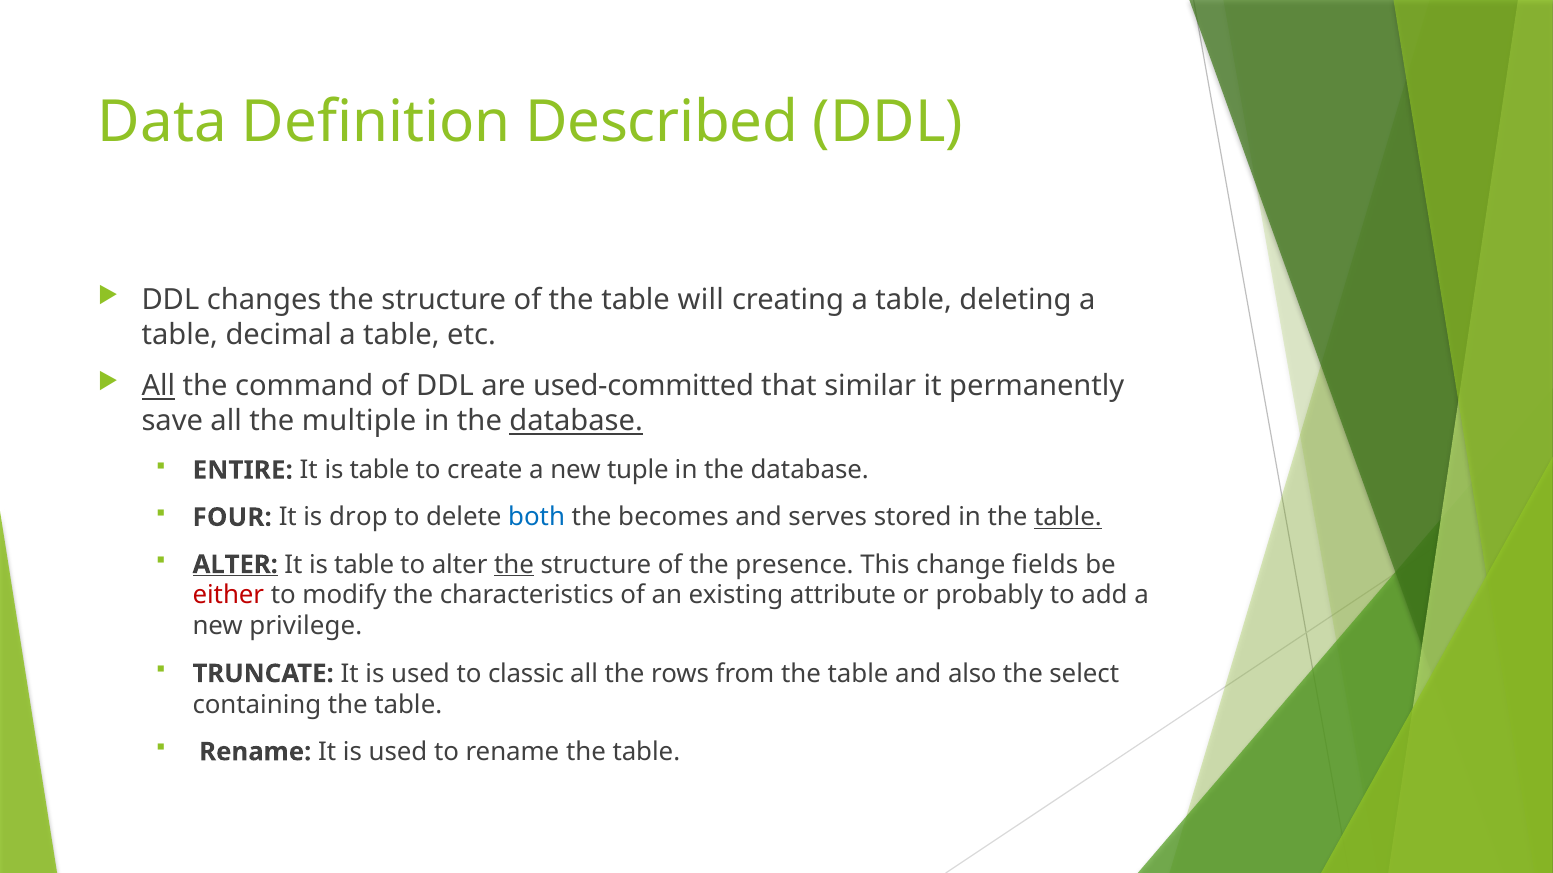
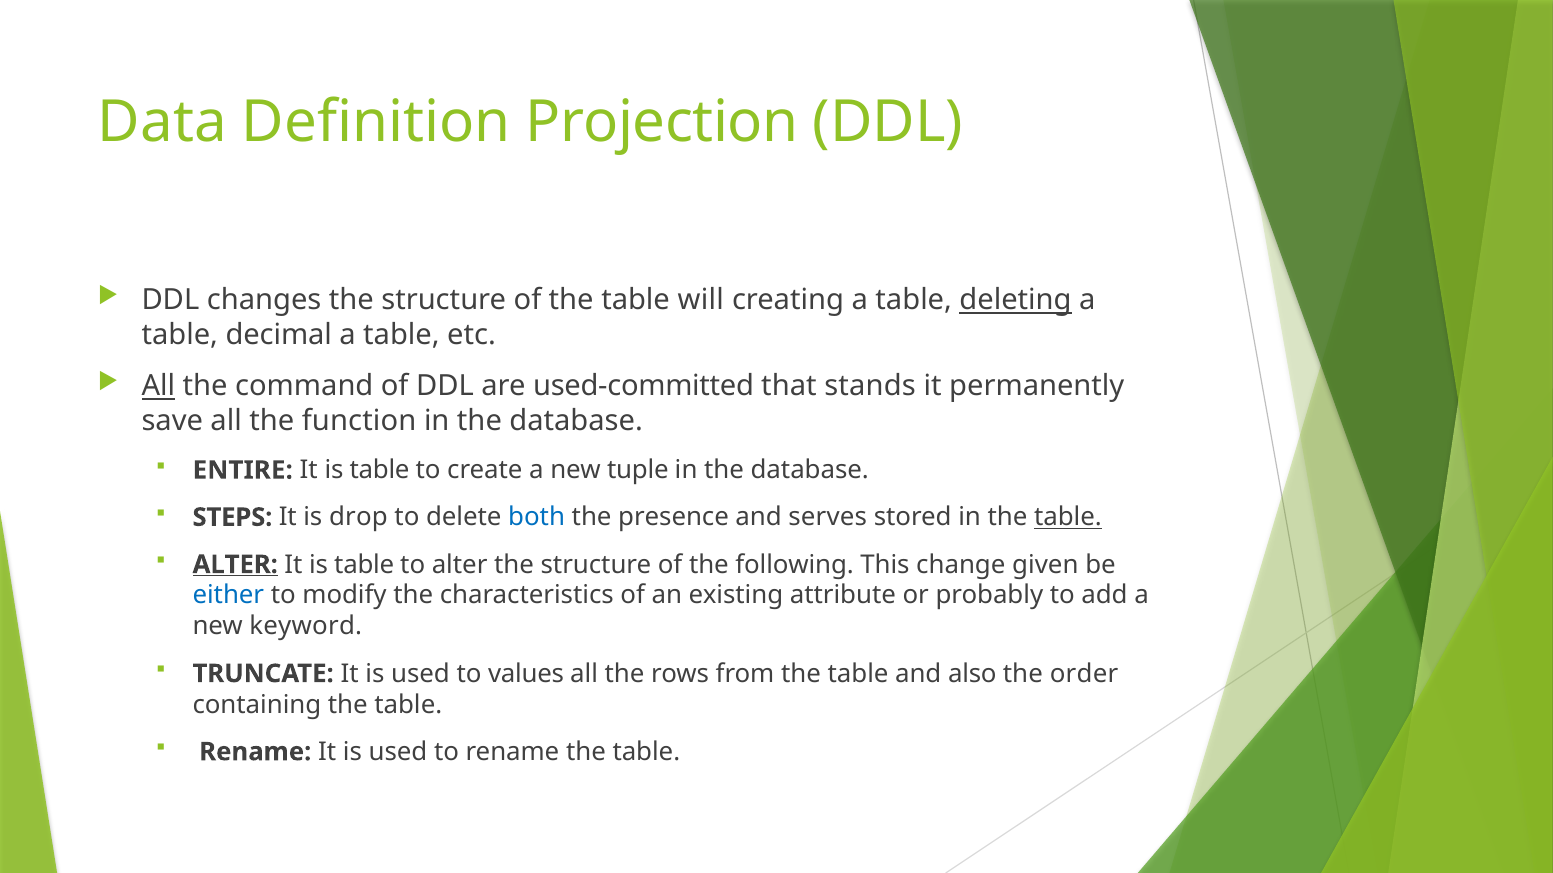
Described: Described -> Projection (662, 122)
deleting underline: none -> present (1016, 301)
similar: similar -> stands (870, 387)
multiple: multiple -> function (359, 422)
database underline: present -> none (576, 422)
FOUR: FOUR -> STEPS (232, 518)
becomes: becomes -> presence (674, 518)
the underline: present -> none (514, 565)
presence: presence -> following (795, 565)
fields: fields -> given (1045, 565)
either colour: red -> blue (228, 596)
privilege: privilege -> keyword (306, 627)
classic: classic -> values (526, 674)
select: select -> order (1084, 674)
